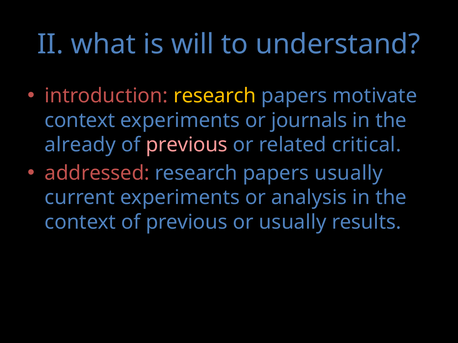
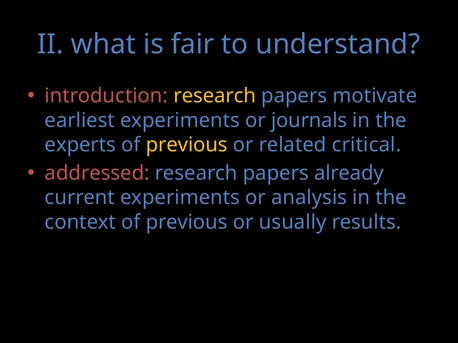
will: will -> fair (193, 44)
context: context -> earliest (80, 121)
already: already -> experts (80, 145)
previous colour: pink -> yellow (187, 145)
papers usually: usually -> already (349, 173)
